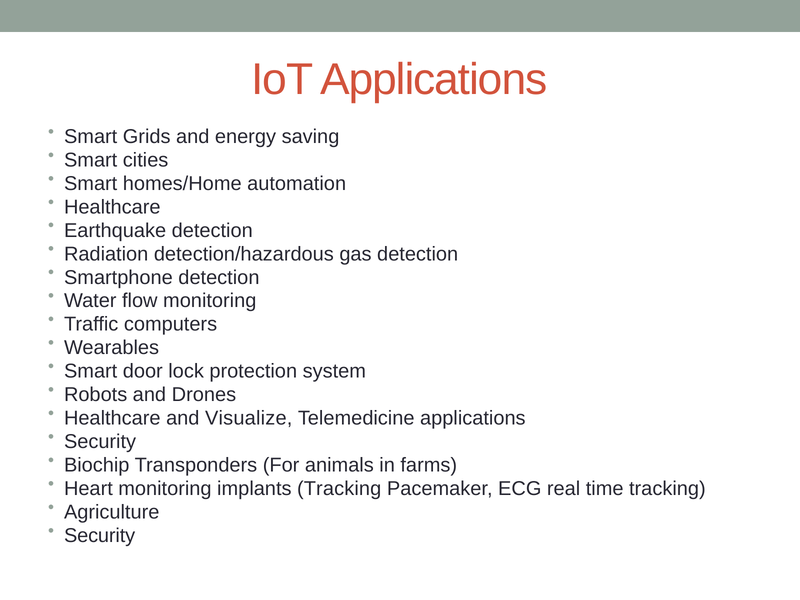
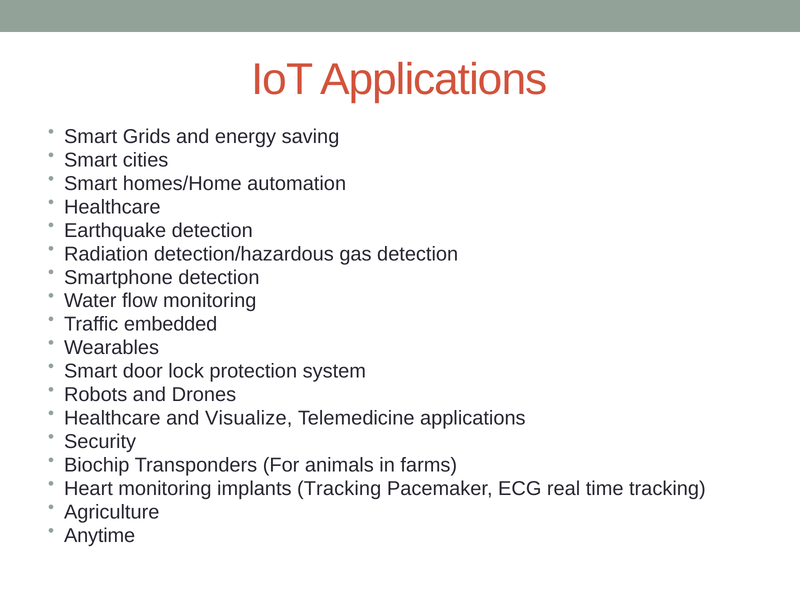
computers: computers -> embedded (171, 324)
Security: Security -> Anytime (100, 536)
